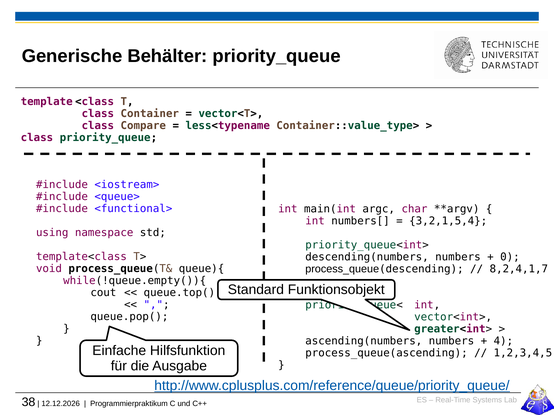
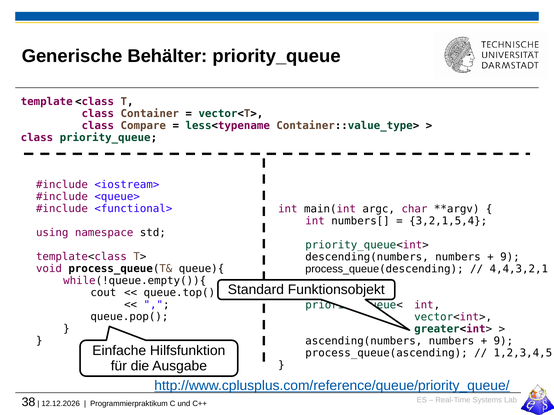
0: 0 -> 9 (510, 257)
8,2,4,1,7: 8,2,4,1,7 -> 4,4,3,2,1 (519, 269)
4: 4 -> 9 (503, 341)
